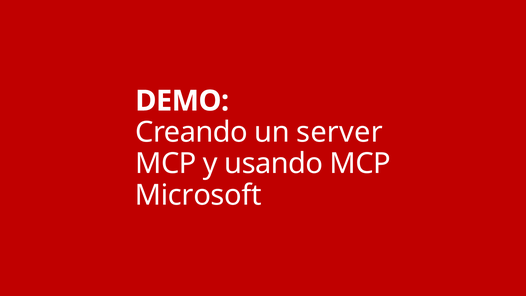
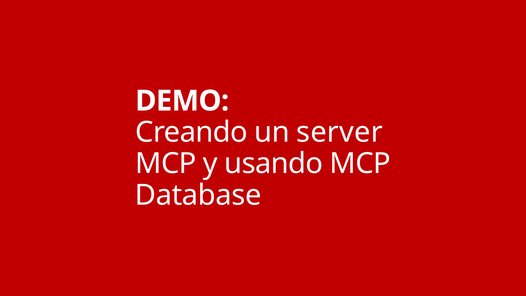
Microsoft: Microsoft -> Database (198, 195)
